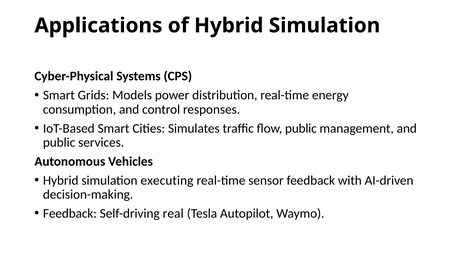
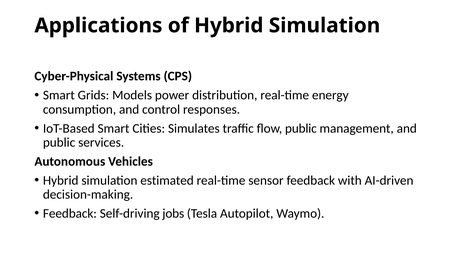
executing: executing -> estimated (167, 181)
real: real -> jobs (173, 214)
